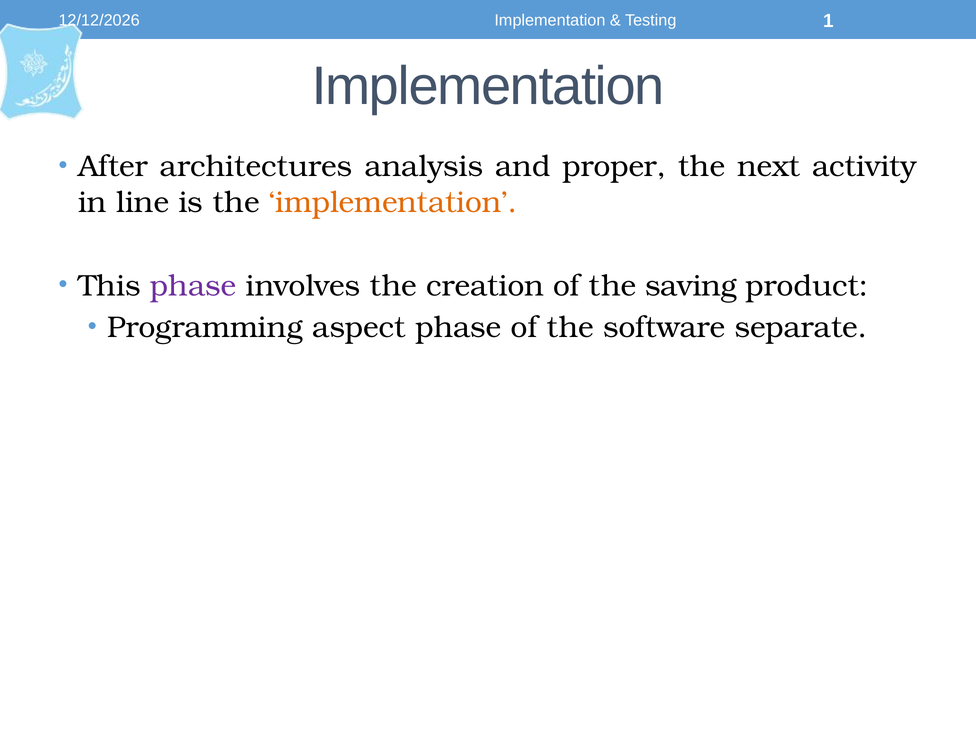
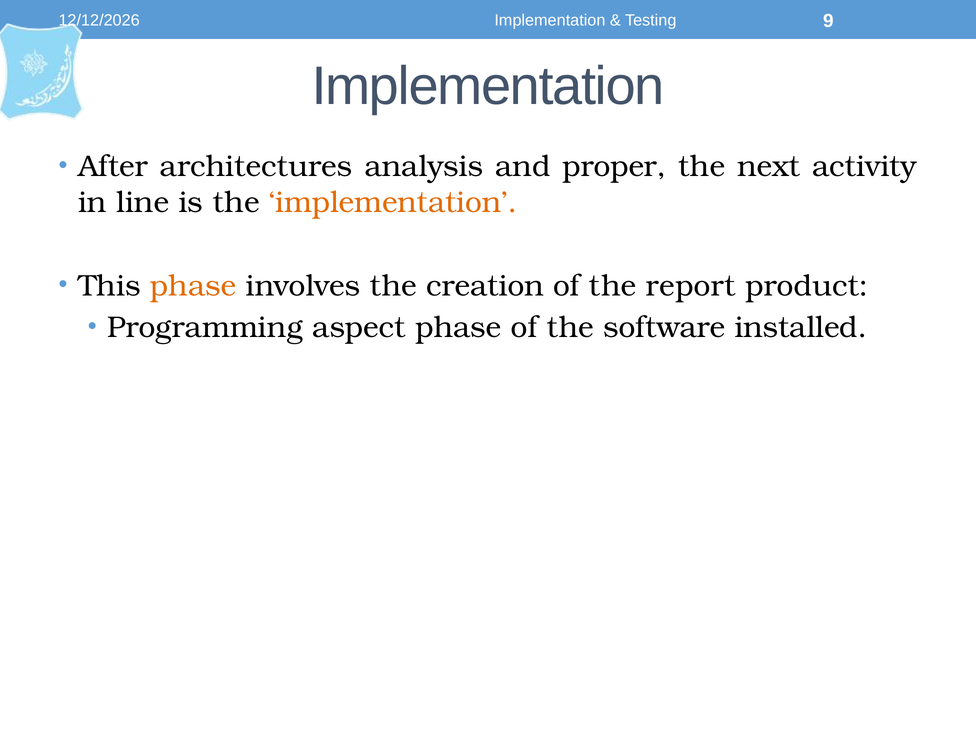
1: 1 -> 9 (828, 21)
phase colour: purple -> orange (193, 286)
saving: saving -> report (691, 286)
separate: separate -> installed (801, 327)
